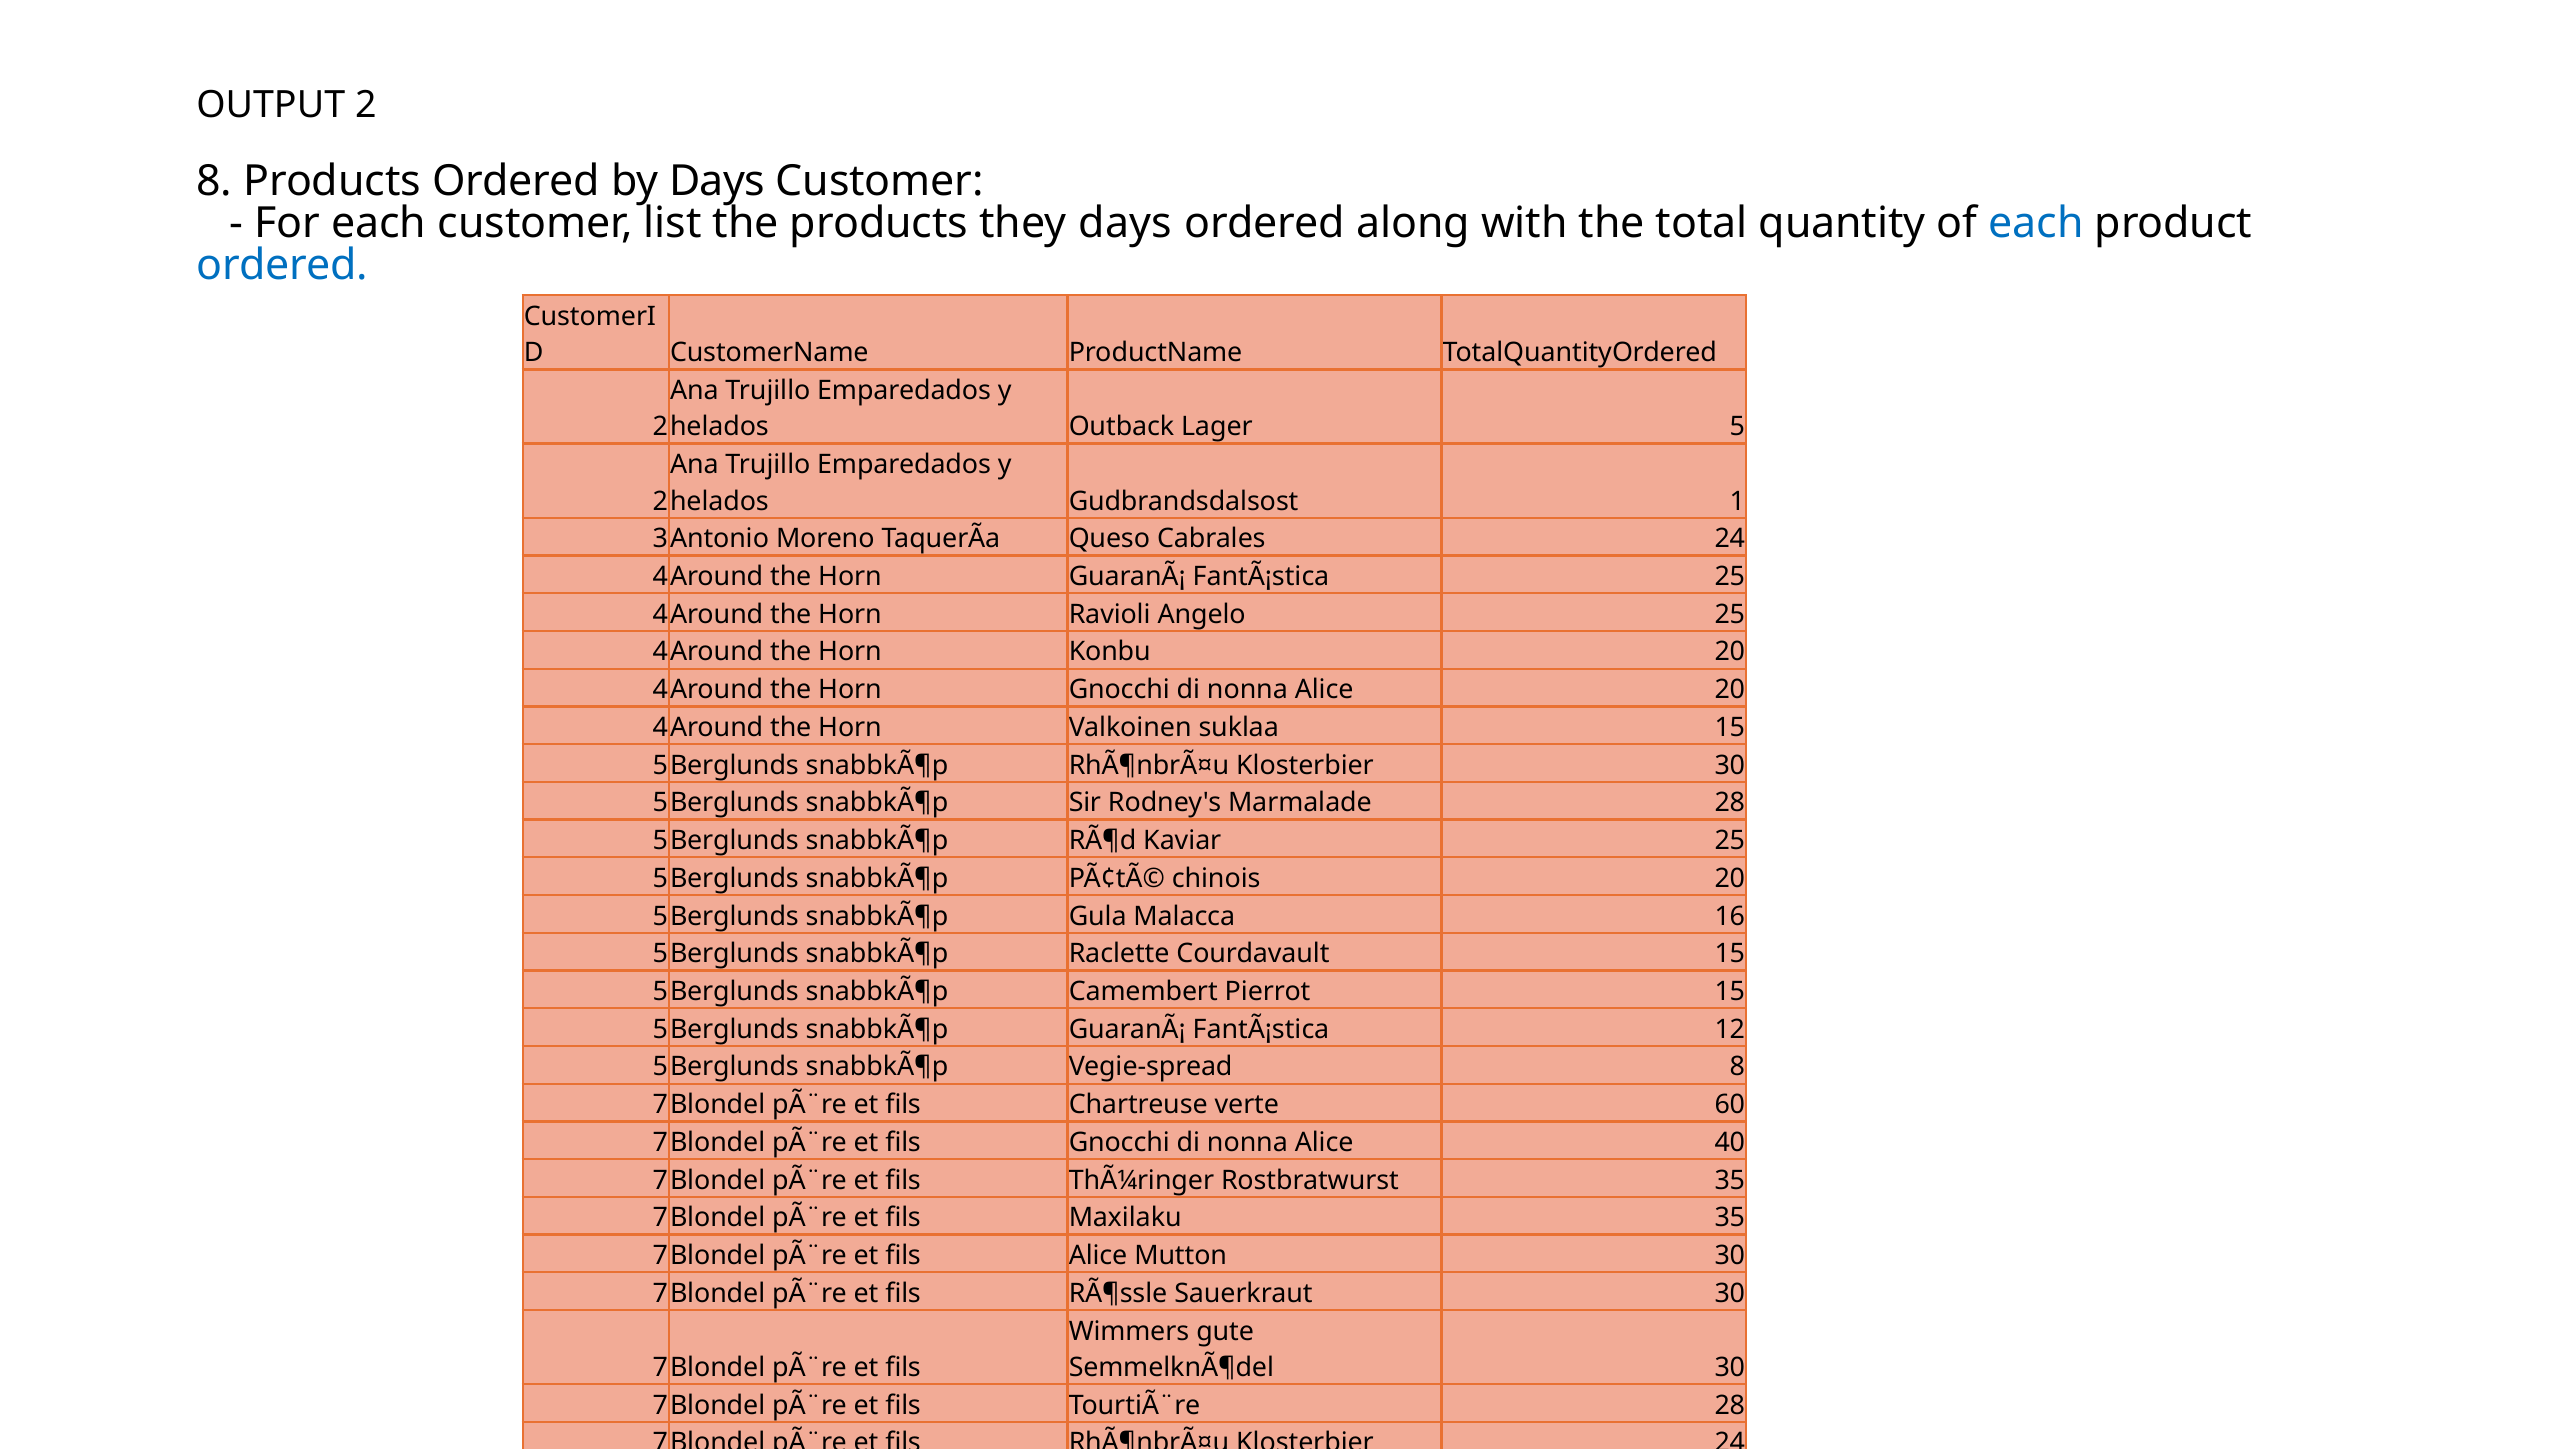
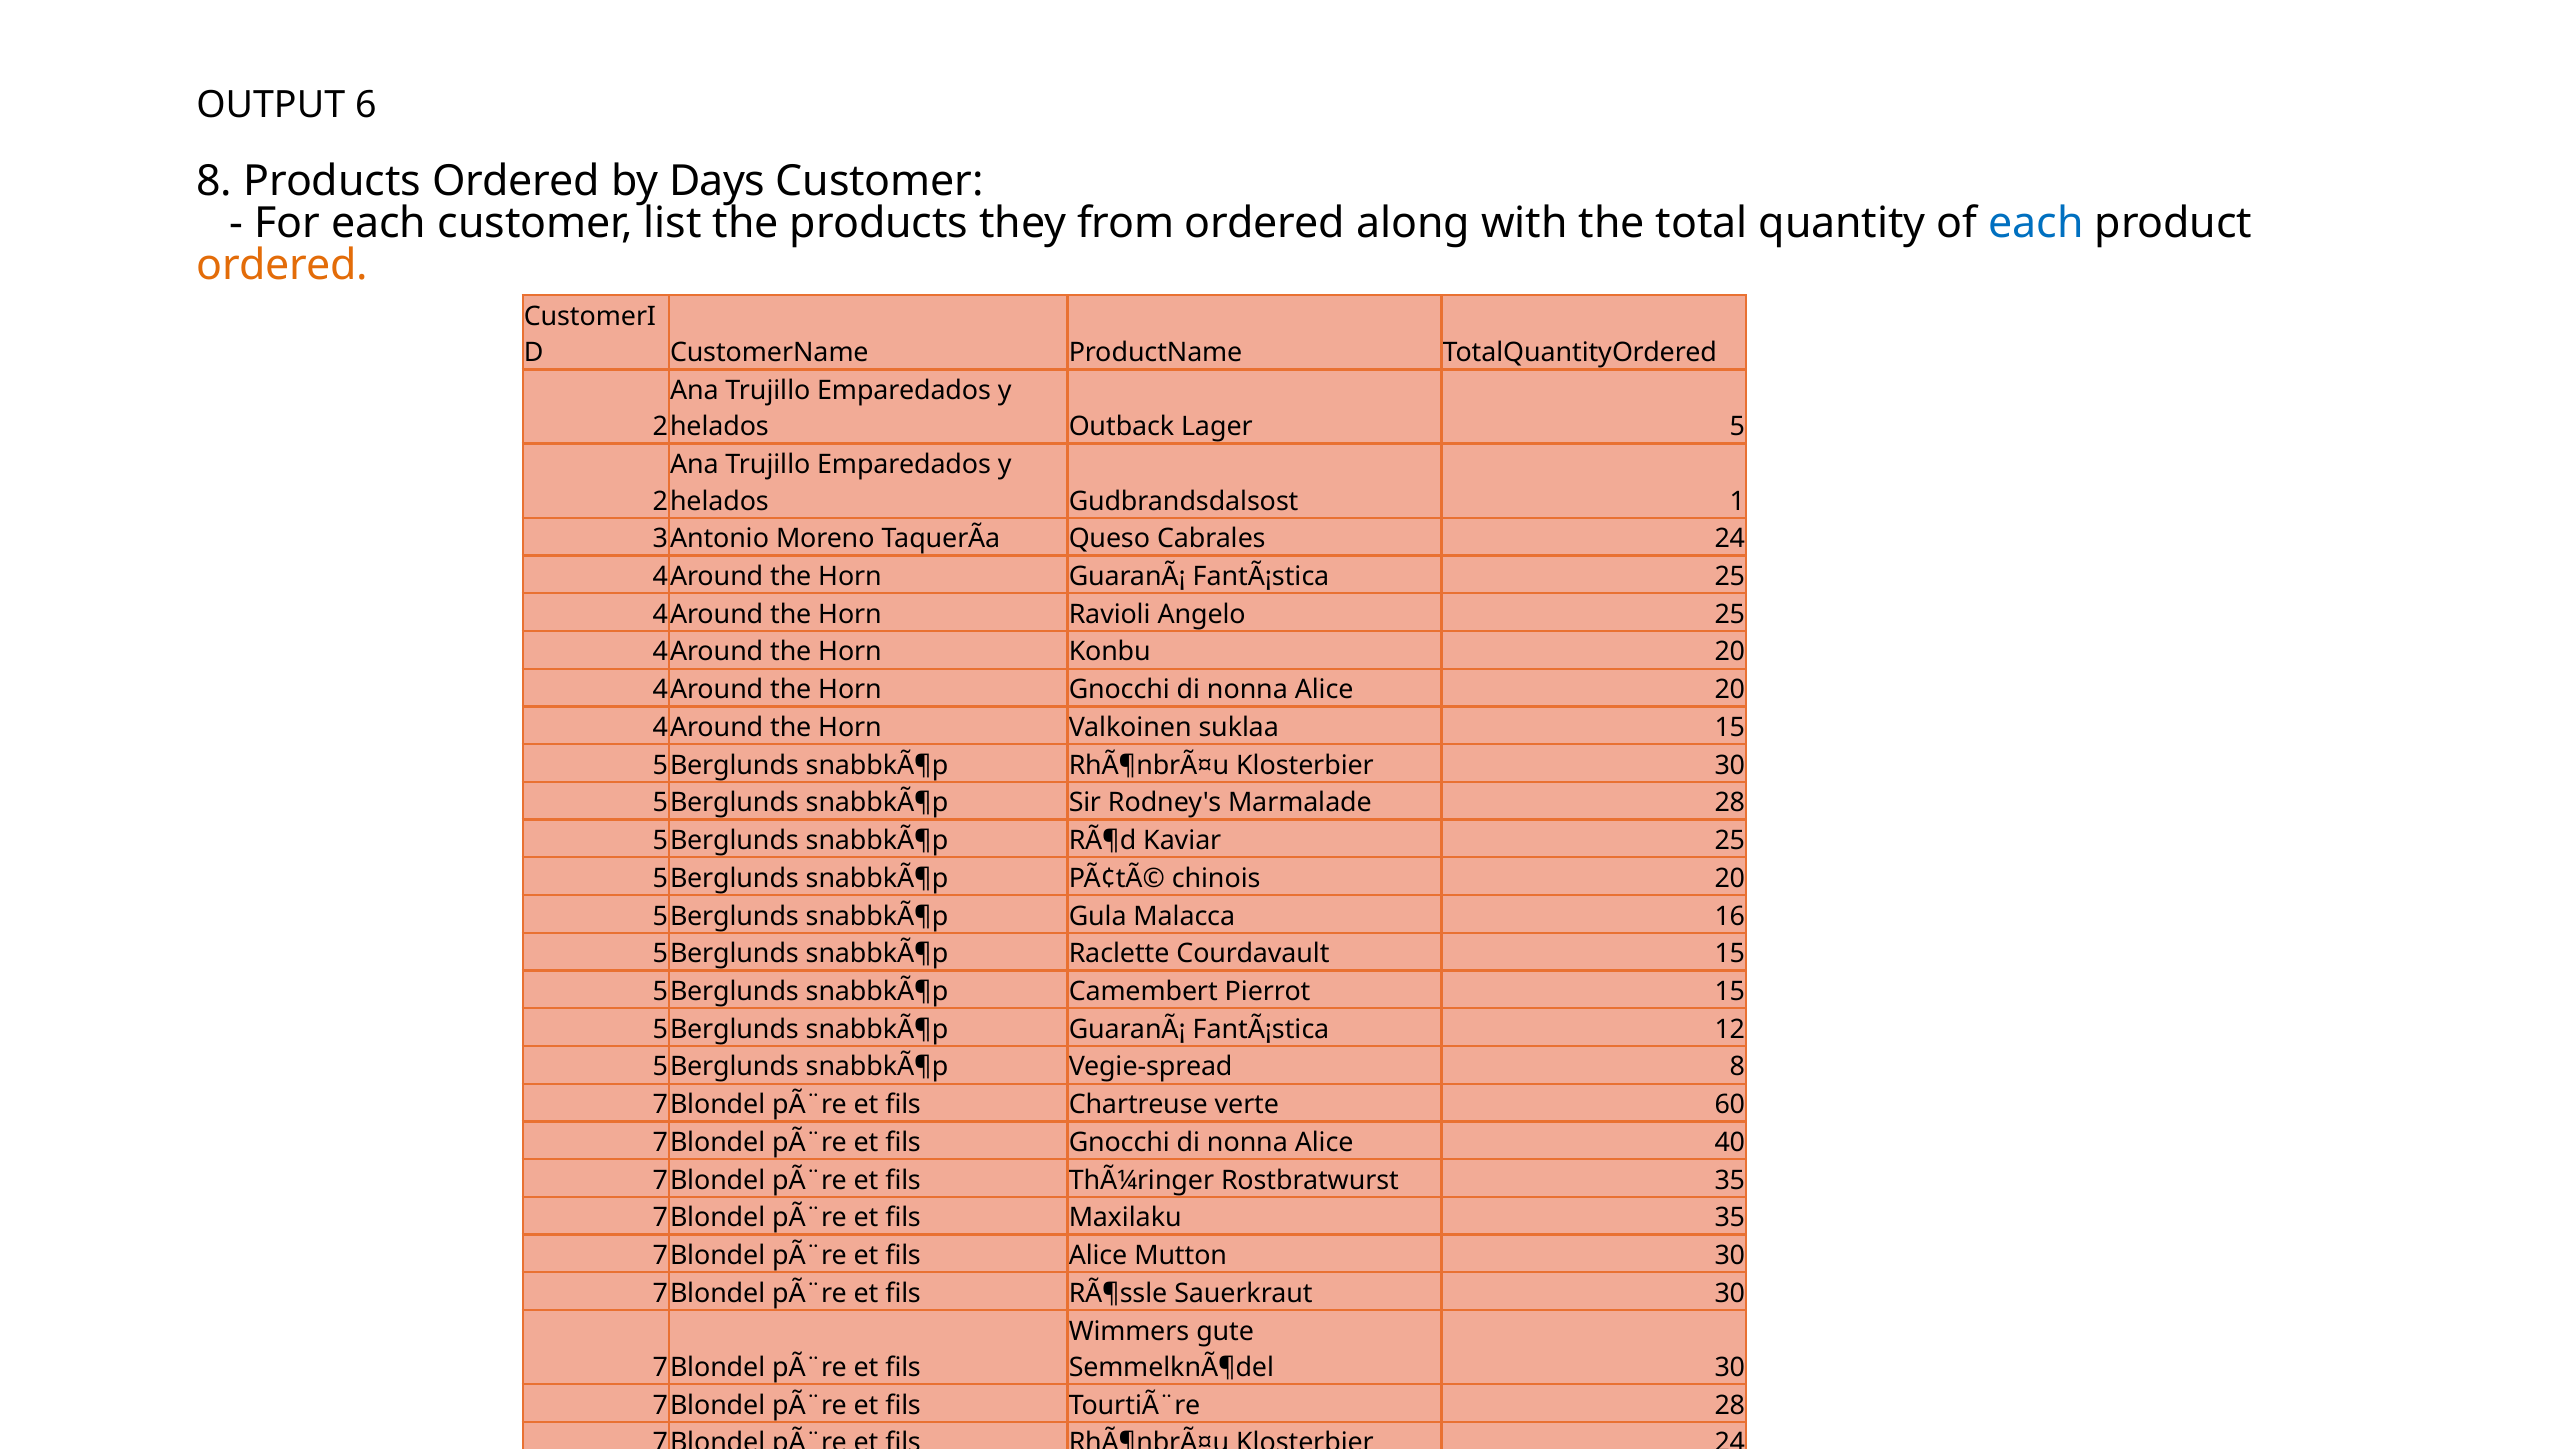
OUTPUT 2: 2 -> 6 (366, 105)
they days: days -> from (1126, 223)
ordered colour: blue -> orange (282, 265)
